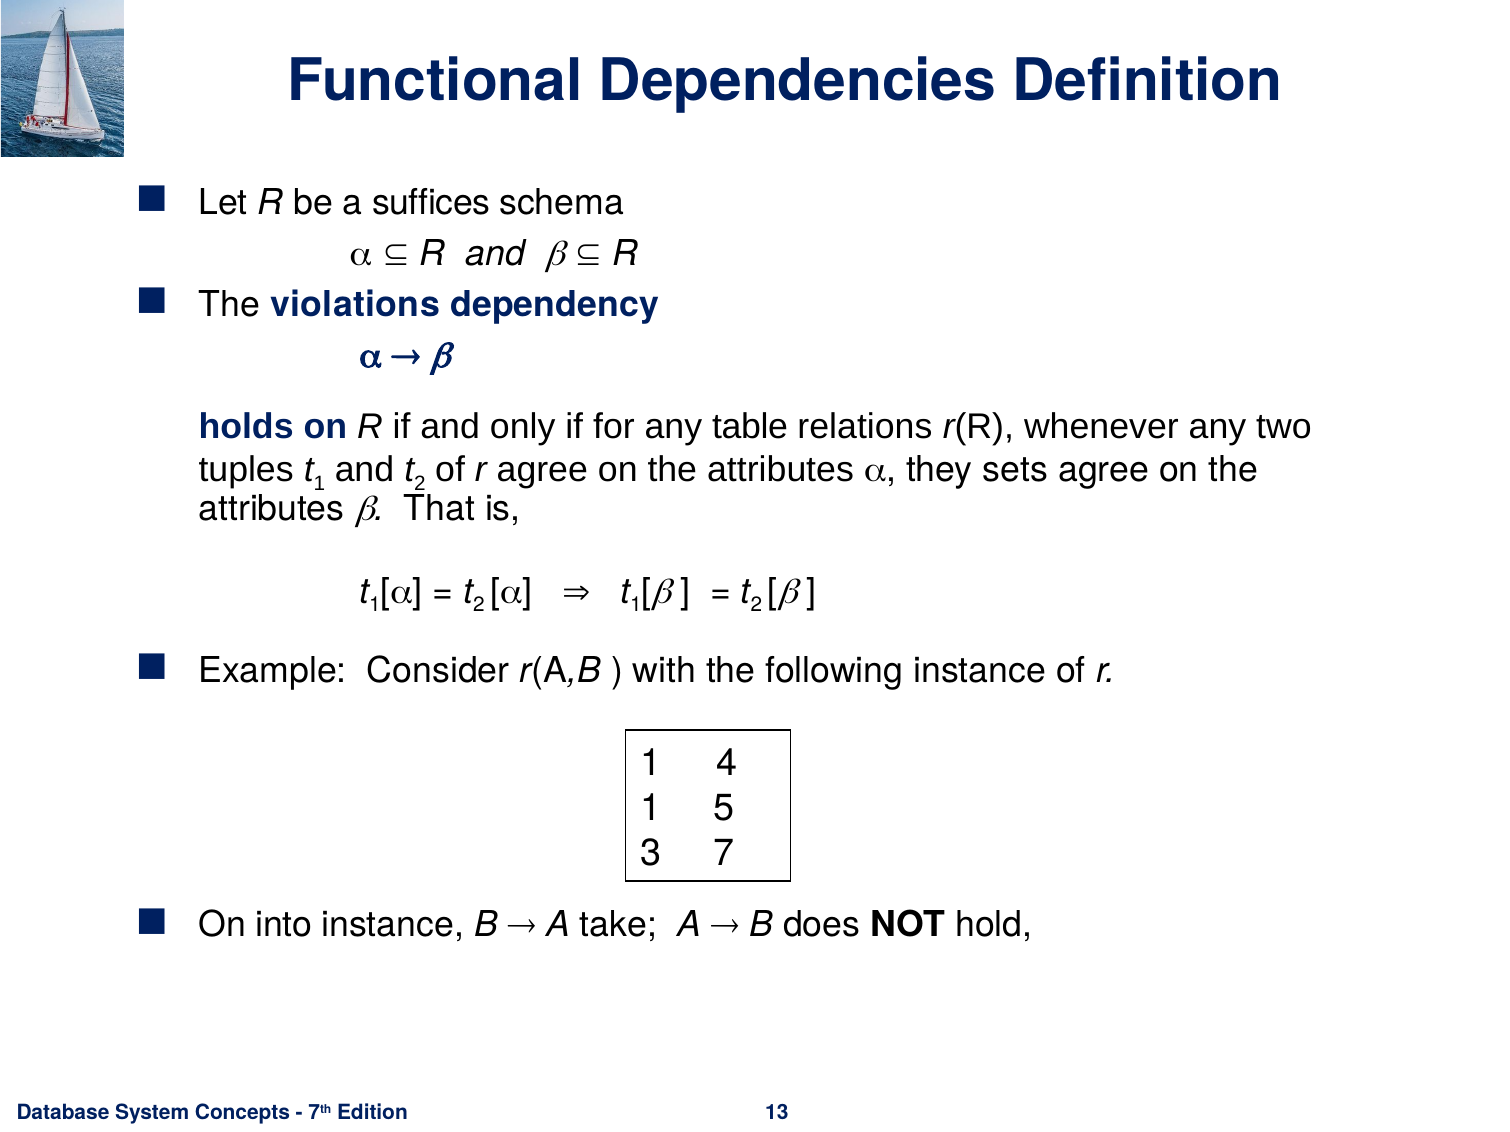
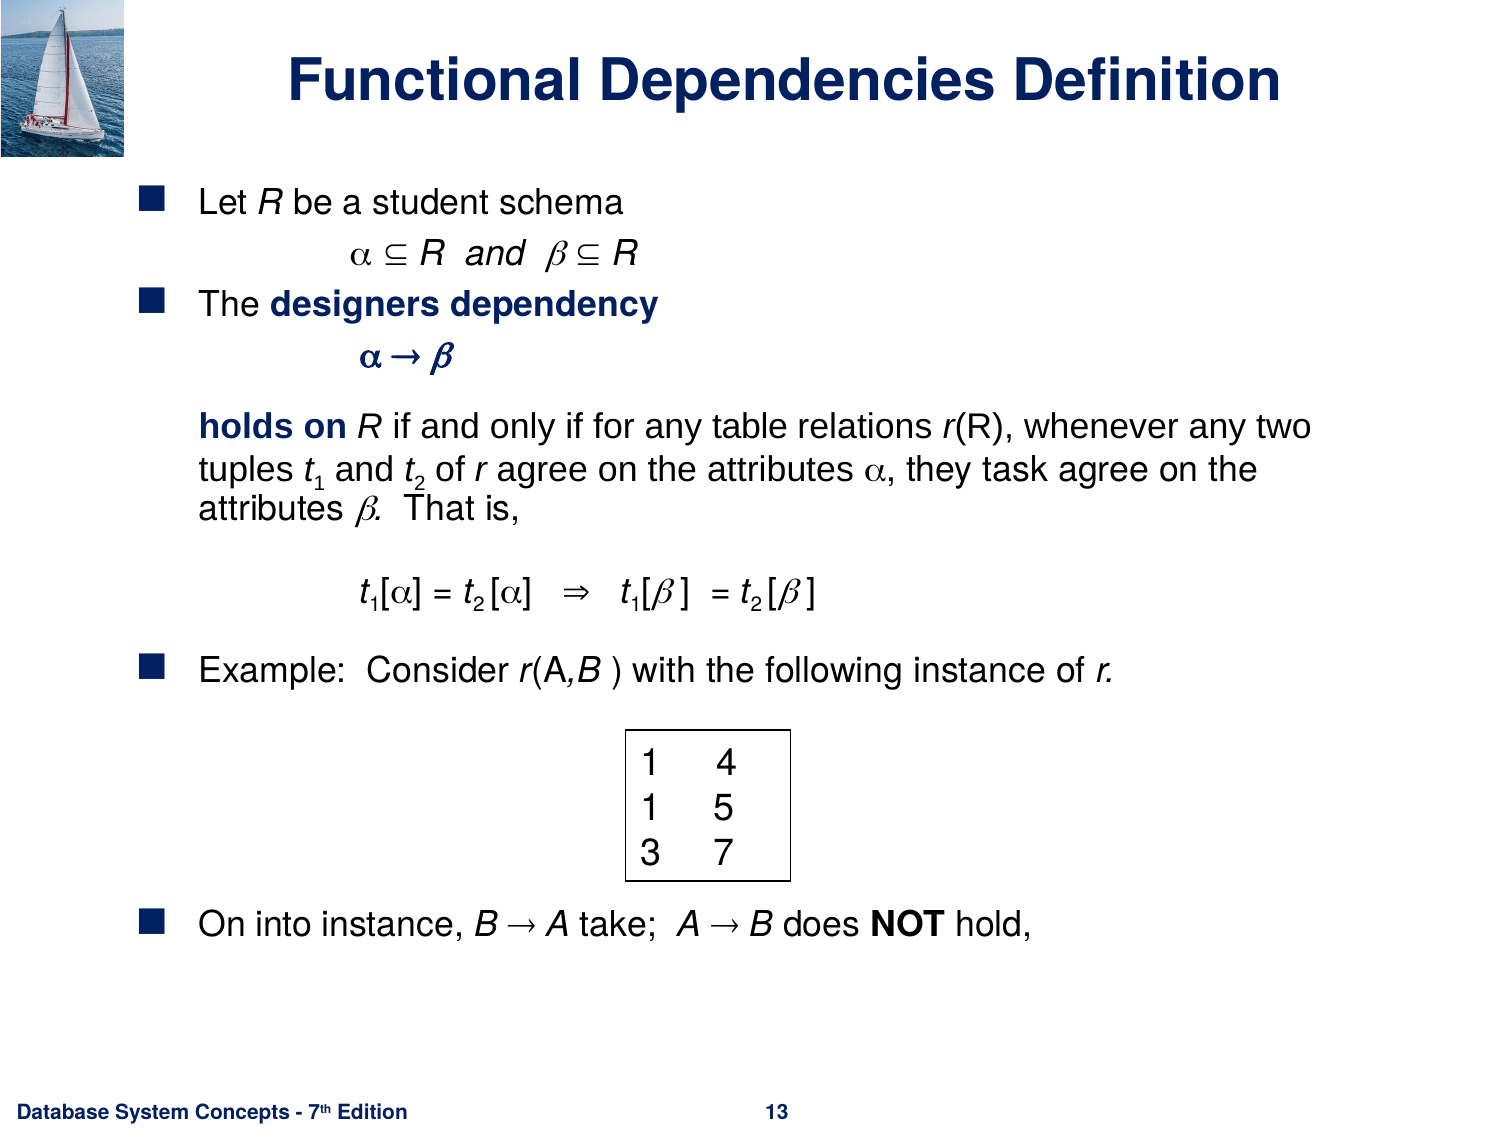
suffices: suffices -> student (431, 202)
violations: violations -> designers (355, 304)
sets: sets -> task (1016, 470)
